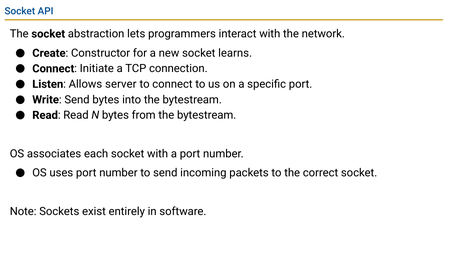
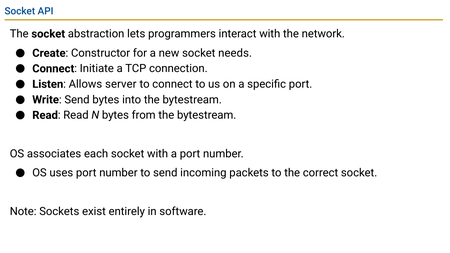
learns: learns -> needs (235, 53)
